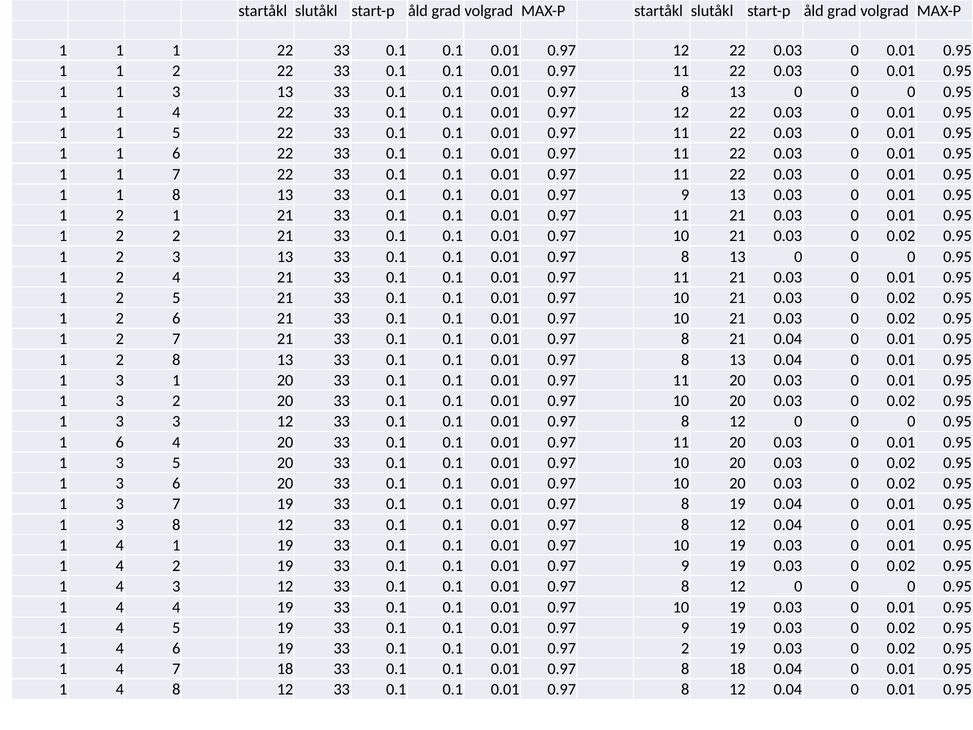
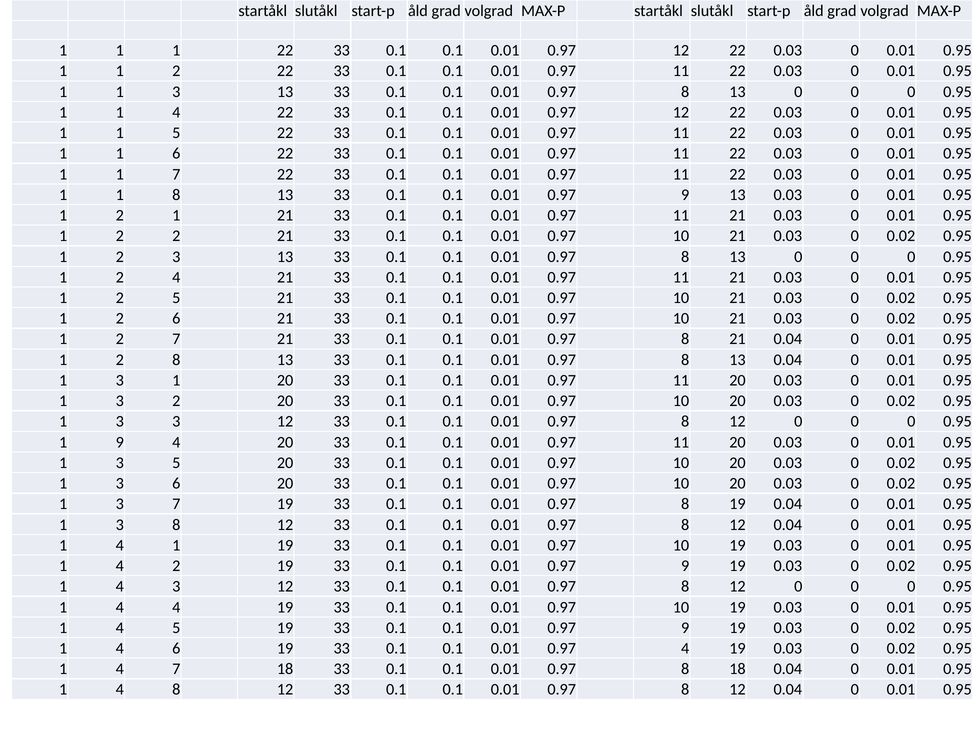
6: 6 -> 9 (120, 442)
0.97 2: 2 -> 4 (685, 648)
